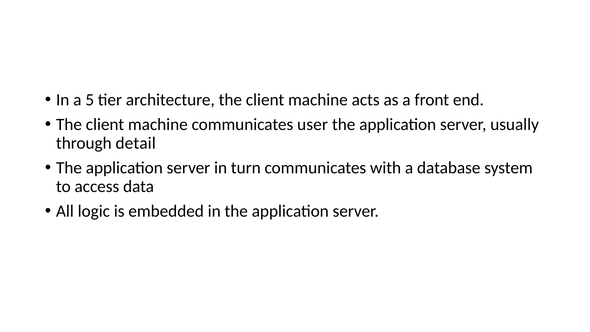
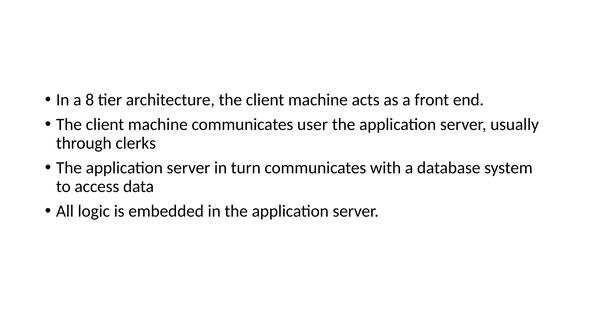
5: 5 -> 8 (90, 100)
detail: detail -> clerks (136, 143)
